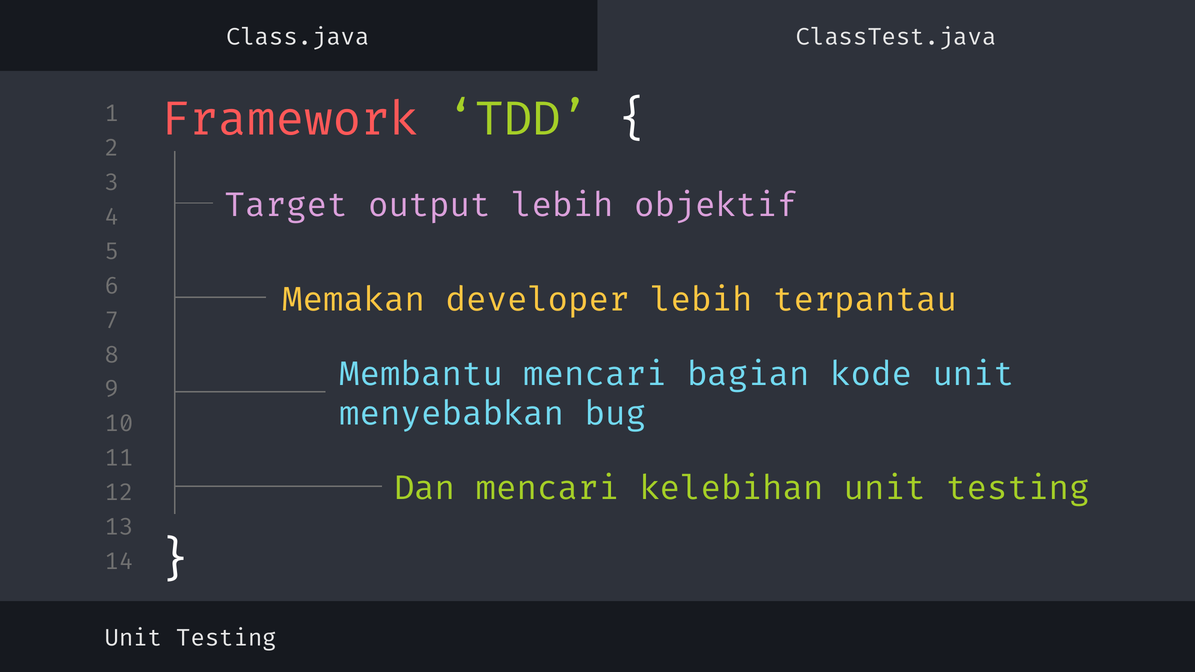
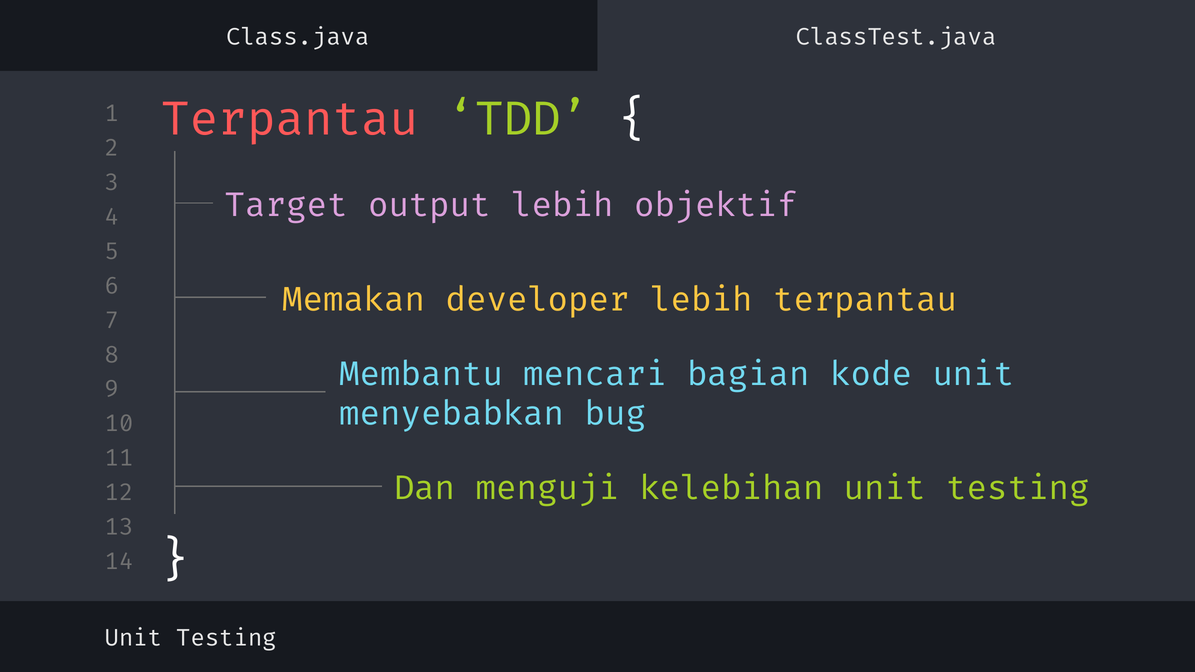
Framework: Framework -> Terpantau (290, 119)
Dan mencari: mencari -> menguji (547, 489)
